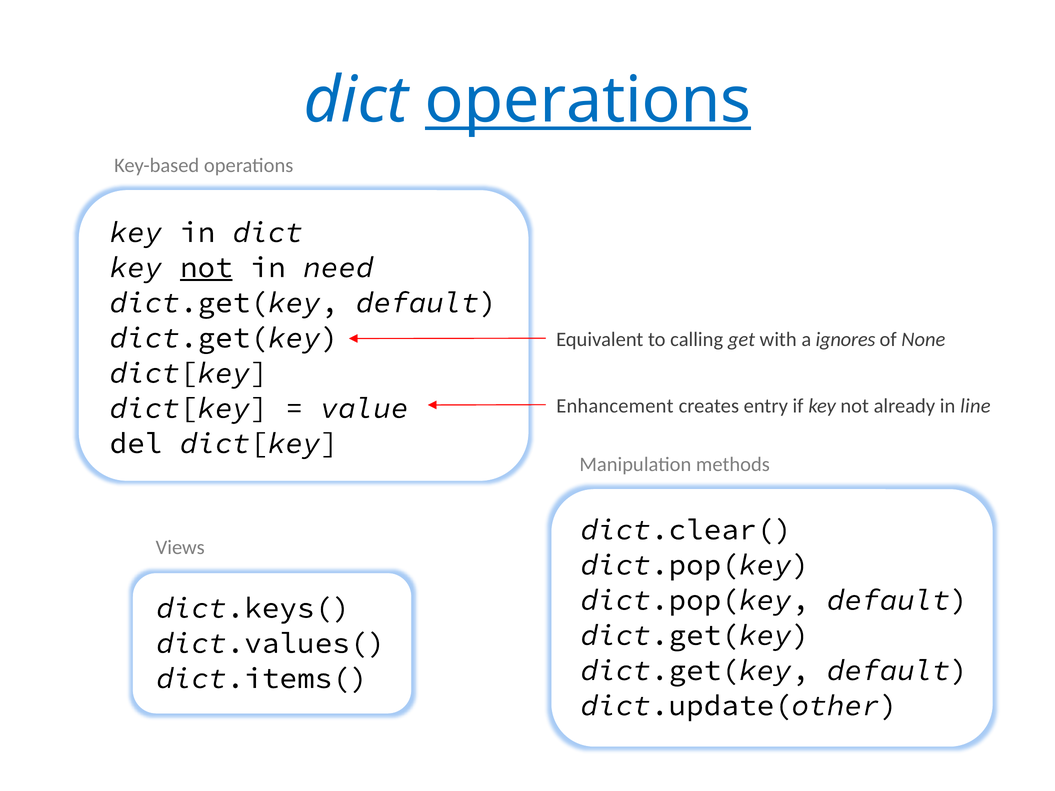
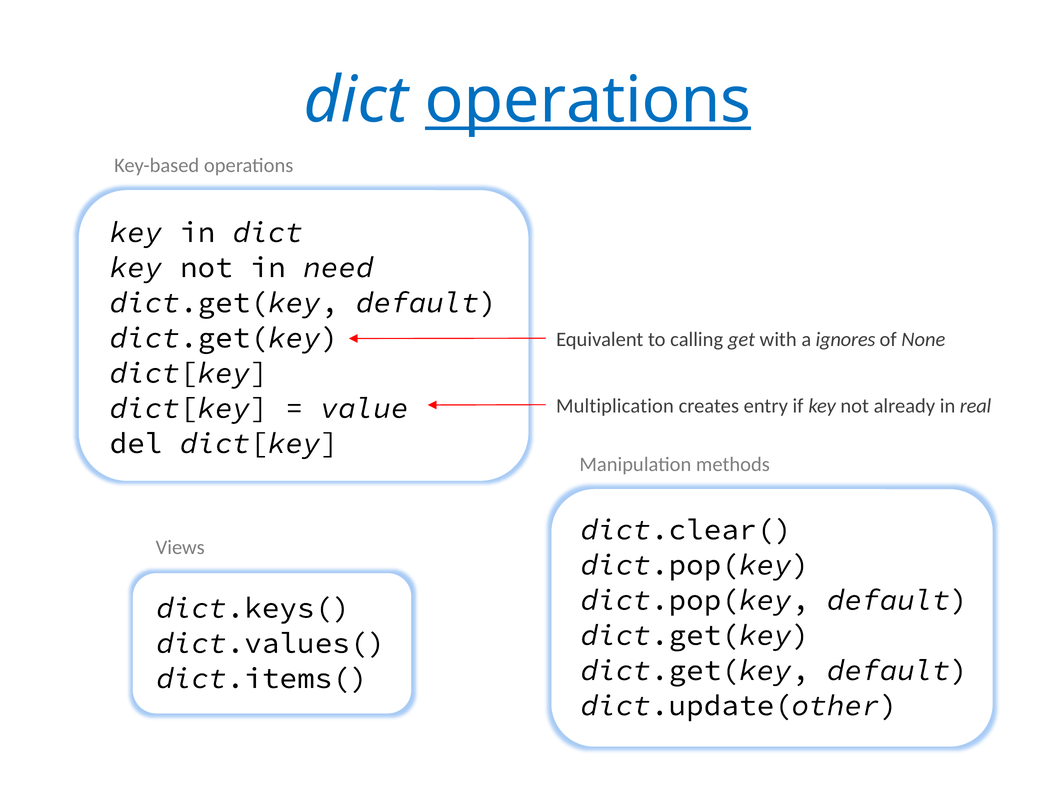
not underline: present -> none (206, 267)
Enhancement: Enhancement -> Multiplication (615, 406)
line: line -> real (976, 406)
